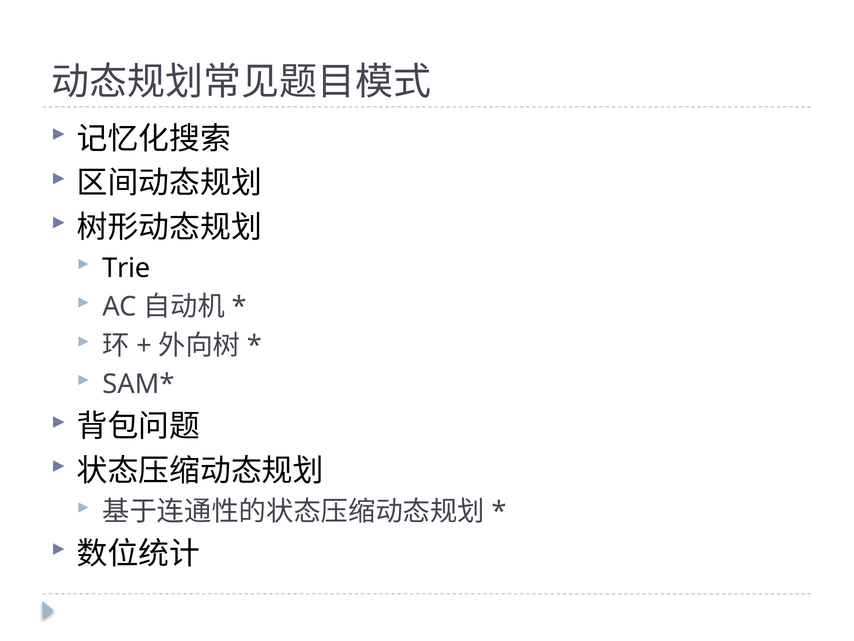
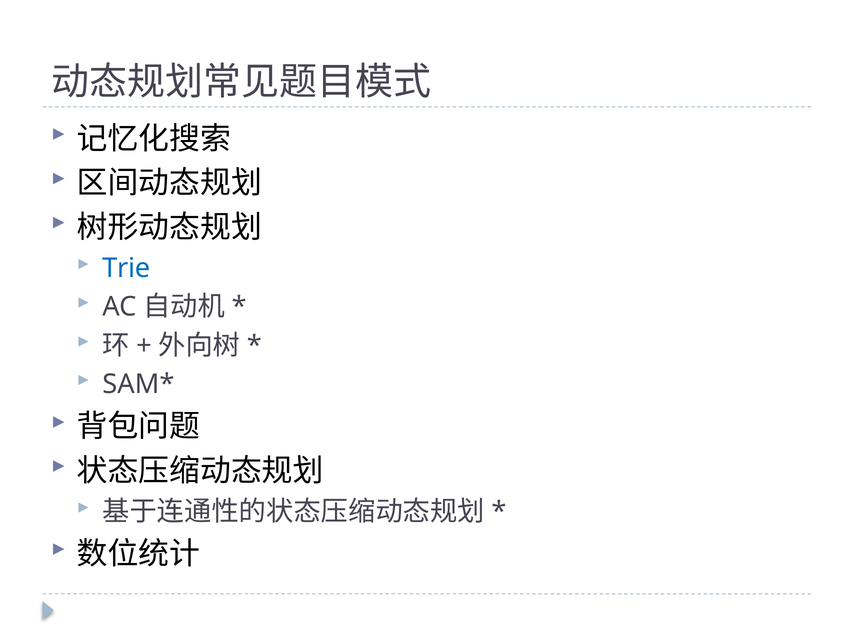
Trie colour: black -> blue (126, 268)
